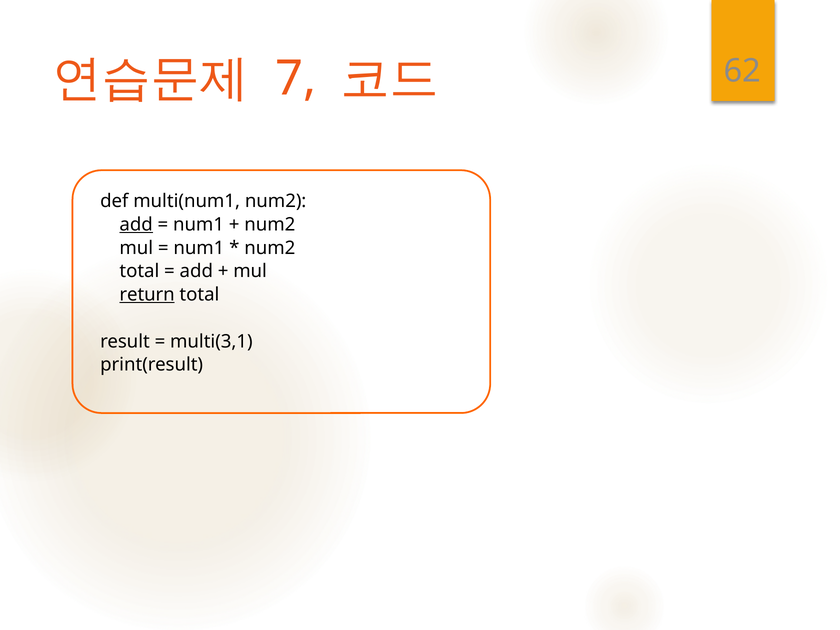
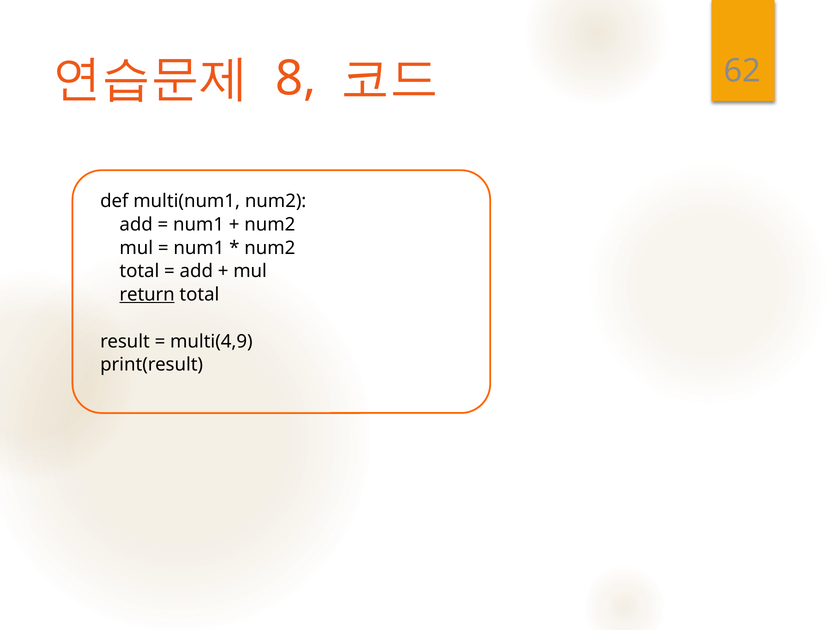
7: 7 -> 8 (296, 79)
add underline: present -> none (136, 225)
multi(3,1: multi(3,1 -> multi(4,9 (211, 341)
